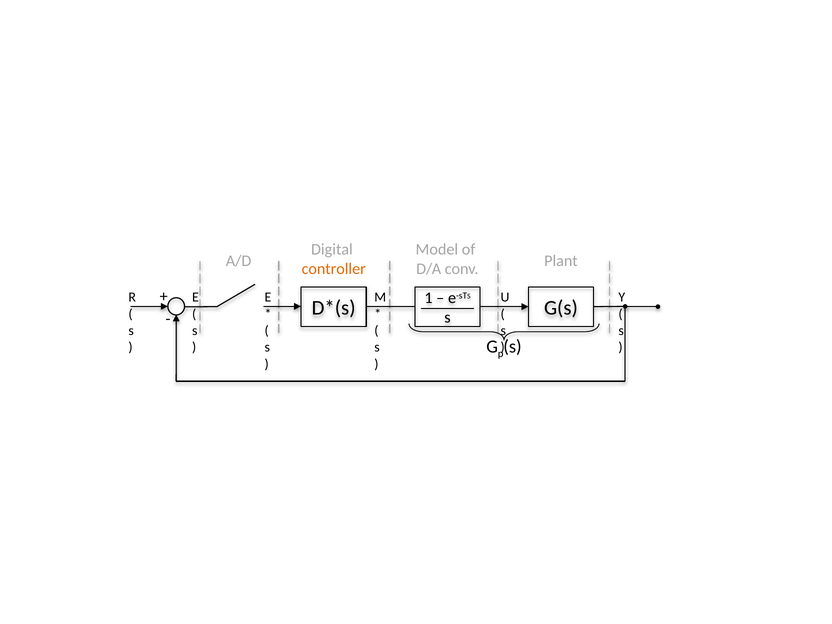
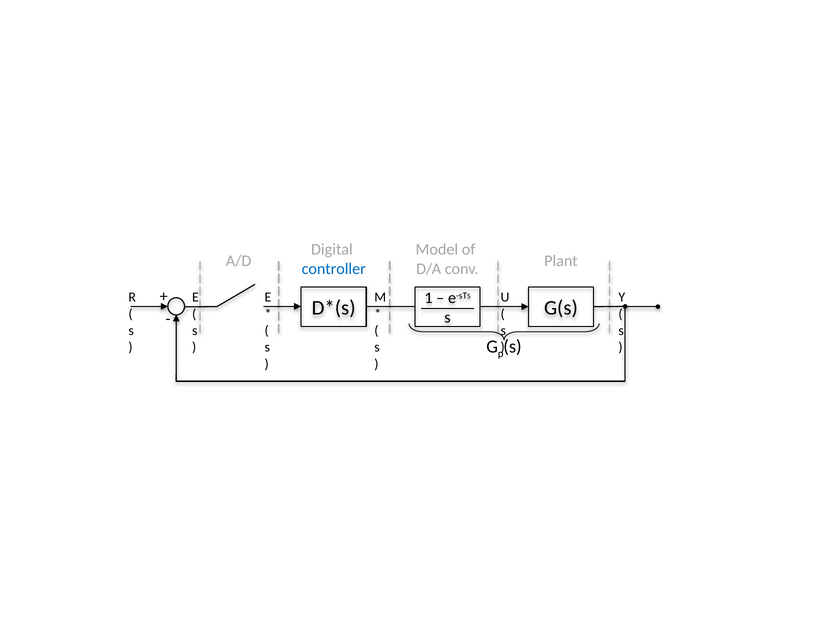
controller colour: orange -> blue (334, 269)
